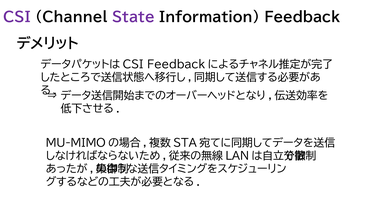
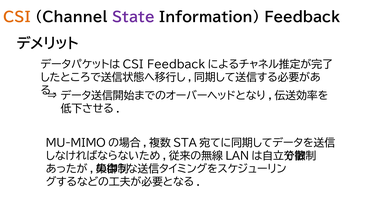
CSI colour: purple -> orange (17, 17)
